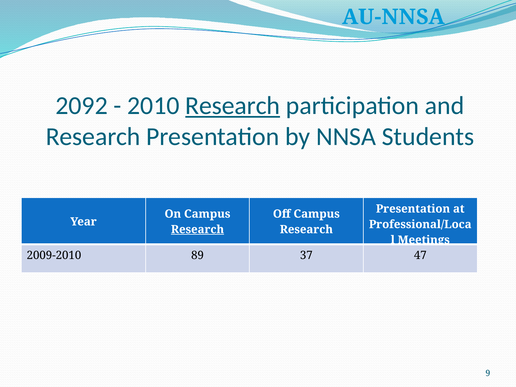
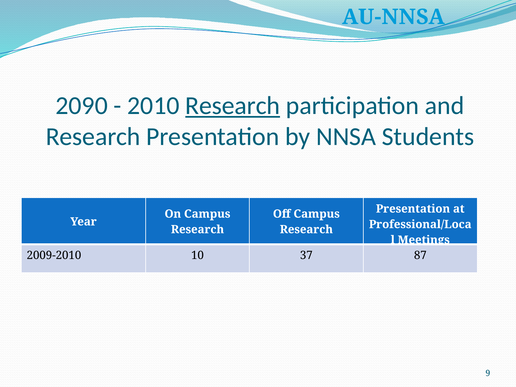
2092: 2092 -> 2090 (82, 106)
Research underline: present -> none (198, 229)
89: 89 -> 10 (197, 255)
47: 47 -> 87 (420, 255)
